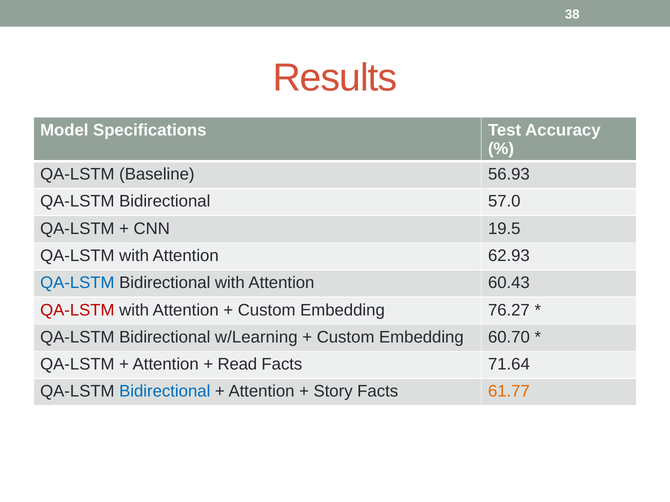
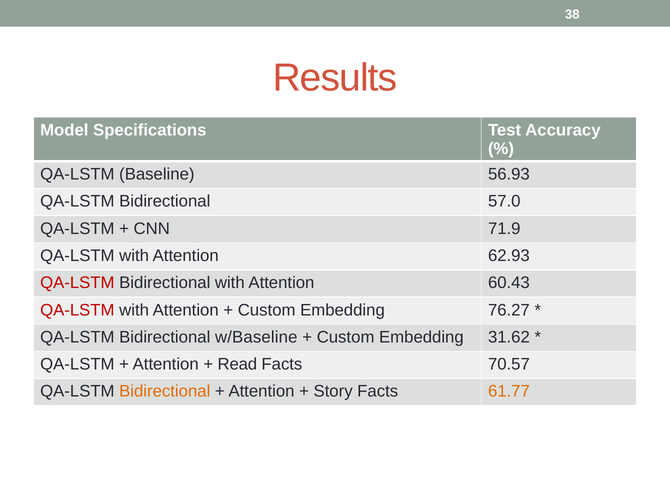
19.5: 19.5 -> 71.9 (504, 229)
QA-LSTM colour: blue -> red (77, 283)
w/Learning: w/Learning -> w/Baseline (256, 338)
60.70: 60.70 -> 31.62 (509, 338)
71.64: 71.64 -> 70.57 (509, 365)
Bidirectional colour: blue -> orange (165, 392)
